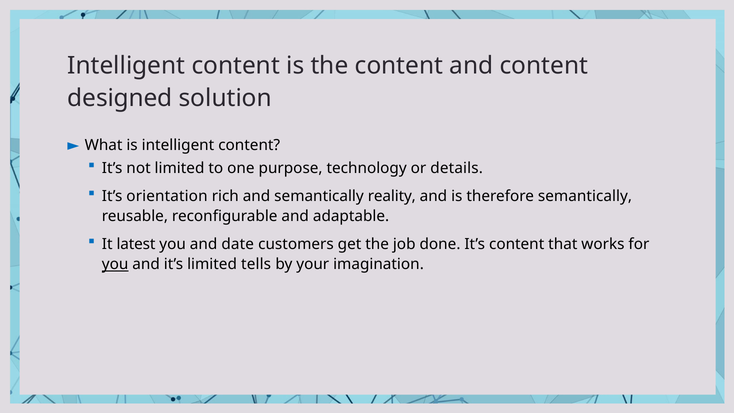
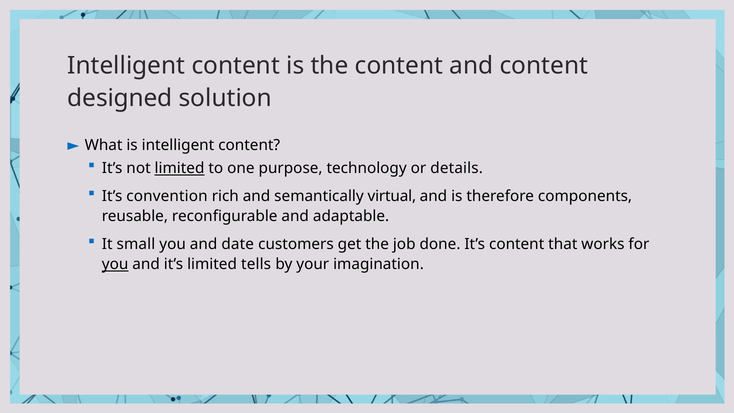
limited underline: none -> present (180, 168)
orientation: orientation -> convention (167, 196)
reality: reality -> virtual (392, 196)
therefore semantically: semantically -> components (585, 196)
latest: latest -> small (136, 244)
